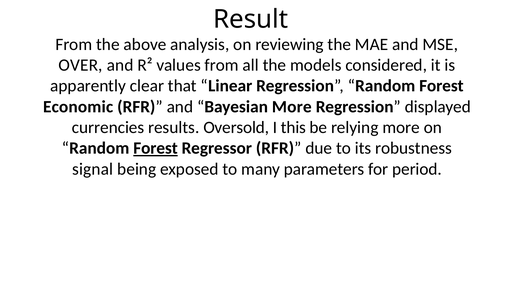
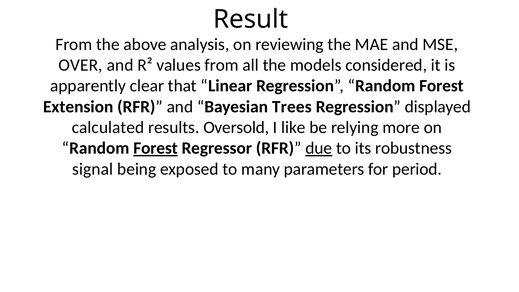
Economic: Economic -> Extension (78, 107)
Bayesian More: More -> Trees (292, 107)
currencies: currencies -> calculated (108, 127)
this: this -> like (293, 127)
due underline: none -> present (319, 148)
